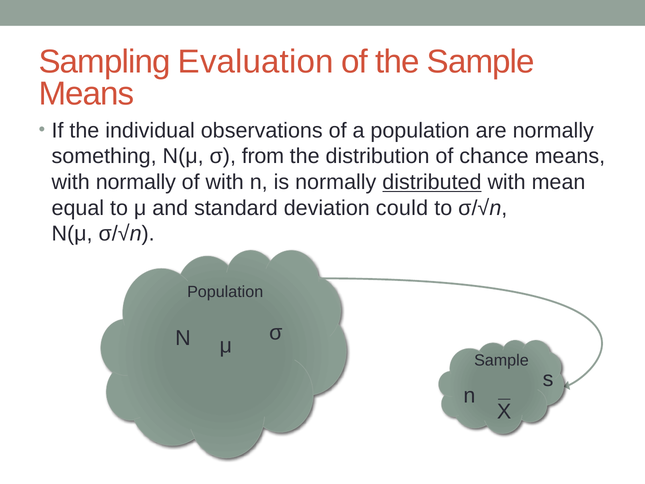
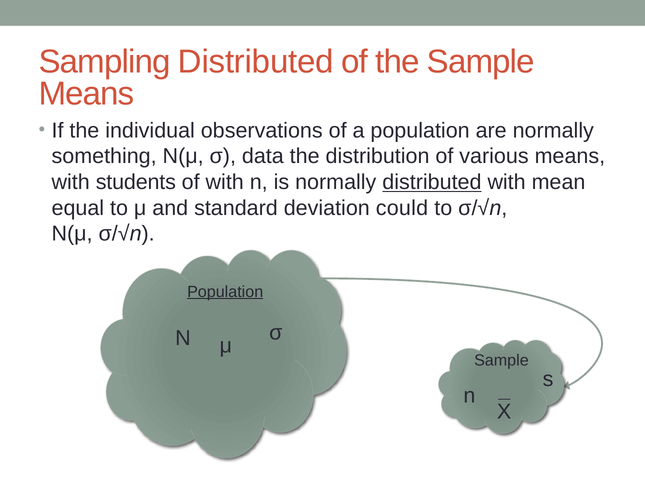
Sampling Evaluation: Evaluation -> Distributed (256, 62)
from: from -> data (263, 156)
chance: chance -> various (494, 156)
with normally: normally -> students (136, 182)
Population underline: none -> present (225, 292)
